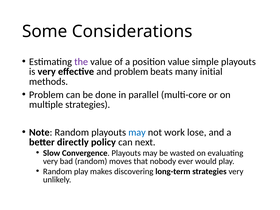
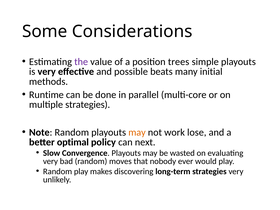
position value: value -> trees (179, 62)
and problem: problem -> possible (131, 72)
Problem: Problem -> Runtime (46, 95)
may colour: blue -> orange (137, 132)
directly: directly -> optimal (73, 142)
